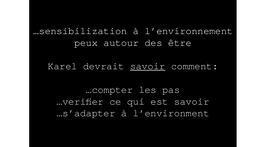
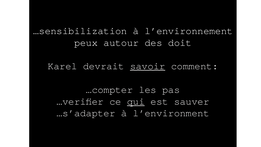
être: être -> doit (180, 43)
qui underline: none -> present (136, 101)
est savoir: savoir -> sauver (192, 101)
